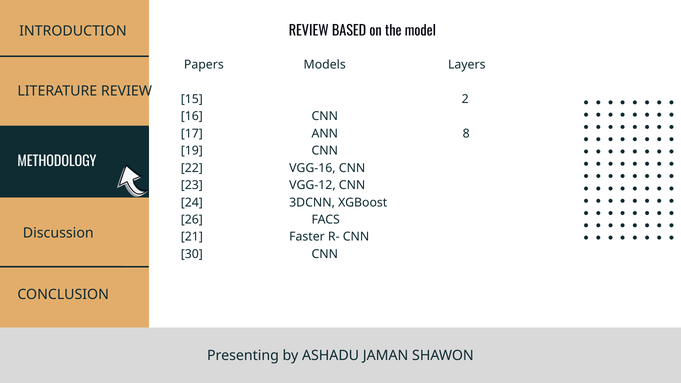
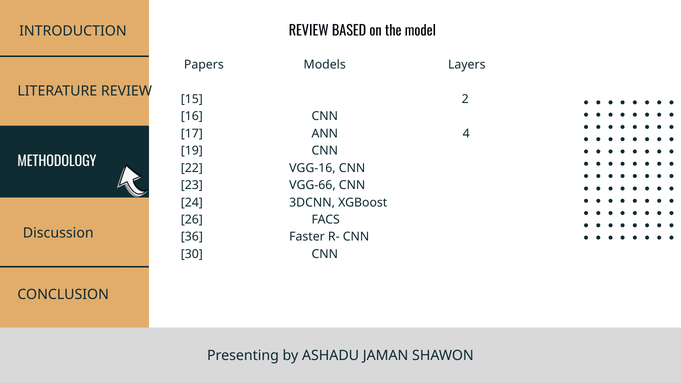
8: 8 -> 4 (466, 134)
VGG-12: VGG-12 -> VGG-66 (312, 185)
21: 21 -> 36 (192, 237)
